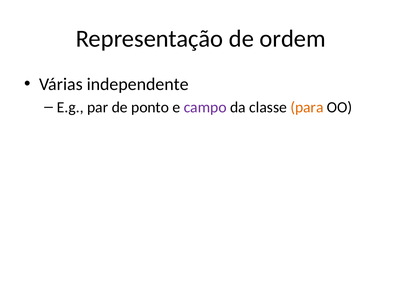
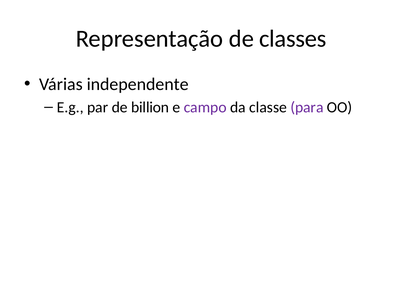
ordem: ordem -> classes (293, 39)
ponto: ponto -> billion (150, 107)
para colour: orange -> purple (307, 107)
